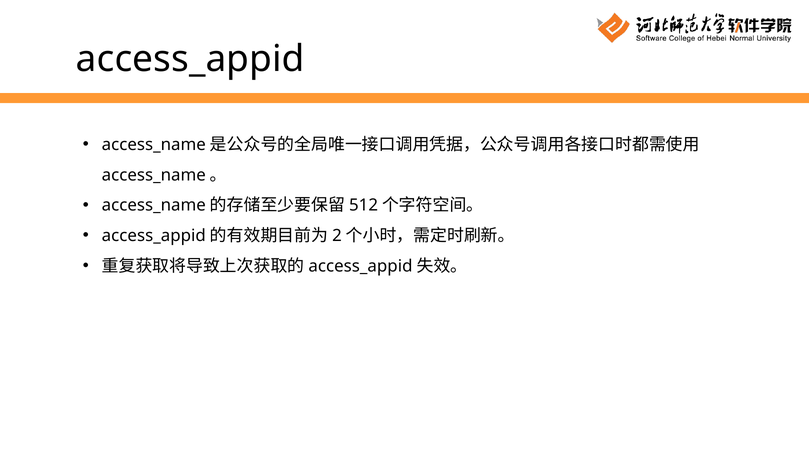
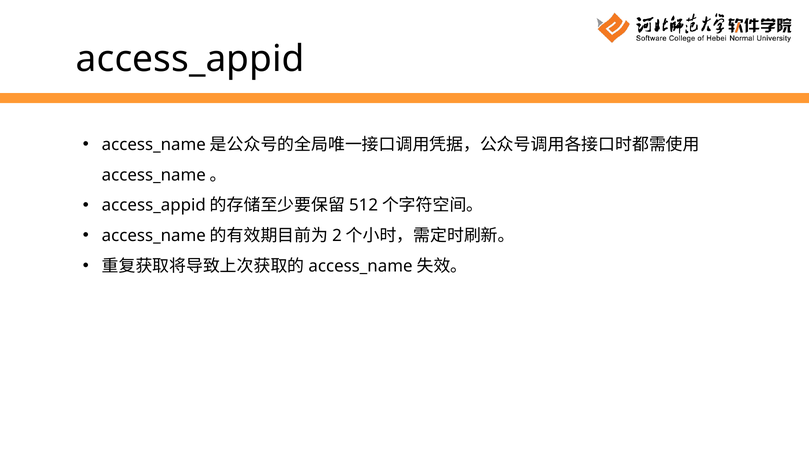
access_name: access_name -> access_appid (154, 205)
access_appid: access_appid -> access_name (154, 236)
access_appid: access_appid -> access_name (360, 266)
